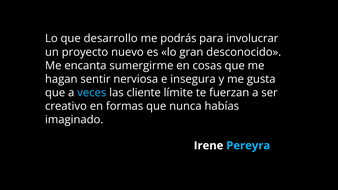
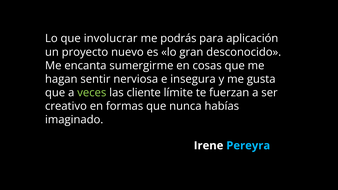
desarrollo: desarrollo -> involucrar (111, 39)
involucrar: involucrar -> aplicación (252, 39)
veces colour: light blue -> light green (92, 93)
